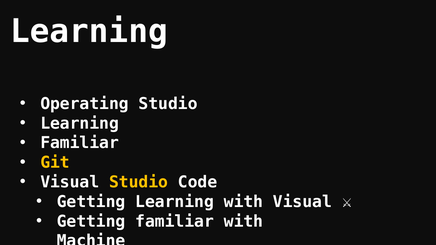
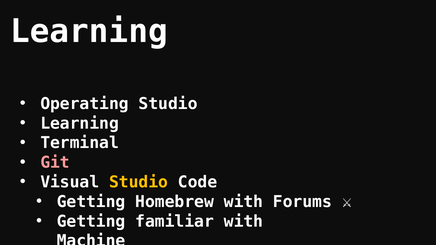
Familiar: Familiar -> Terminal (80, 143)
Git colour: yellow -> pink (55, 163)
Getting Learning: Learning -> Homebrew (175, 202)
with Visual: Visual -> Forums (302, 202)
